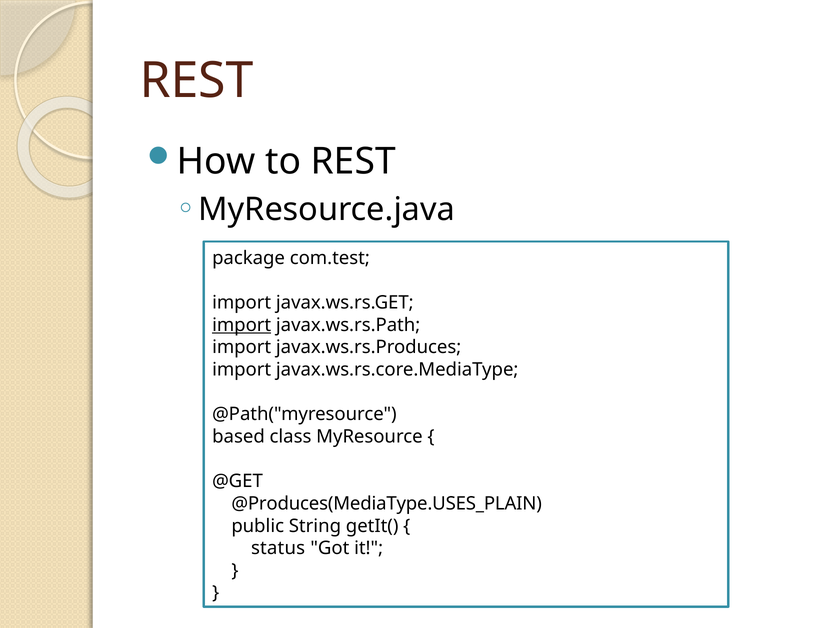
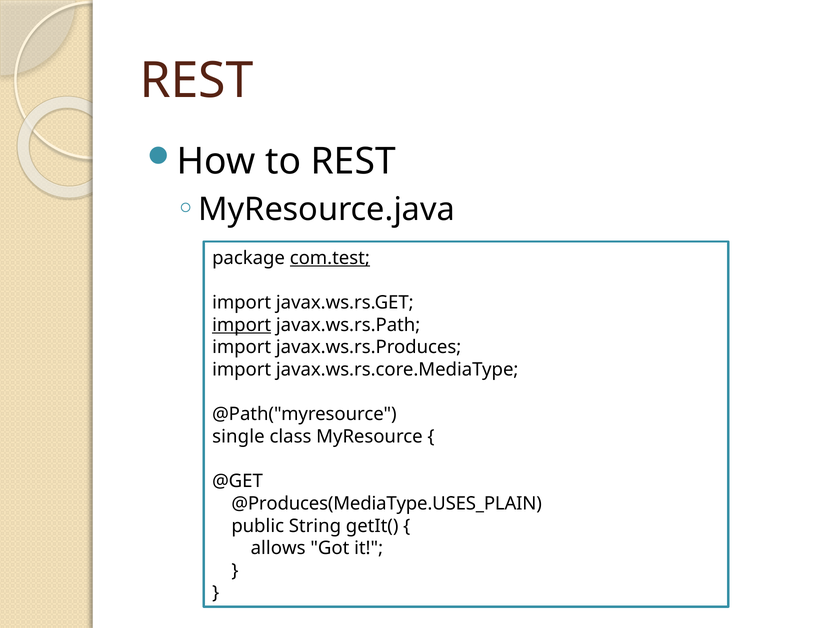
com.test underline: none -> present (330, 258)
based: based -> single (238, 436)
status: status -> allows (278, 548)
